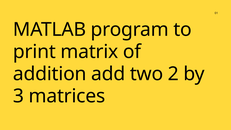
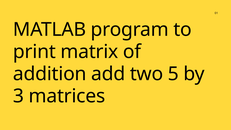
2: 2 -> 5 (173, 74)
